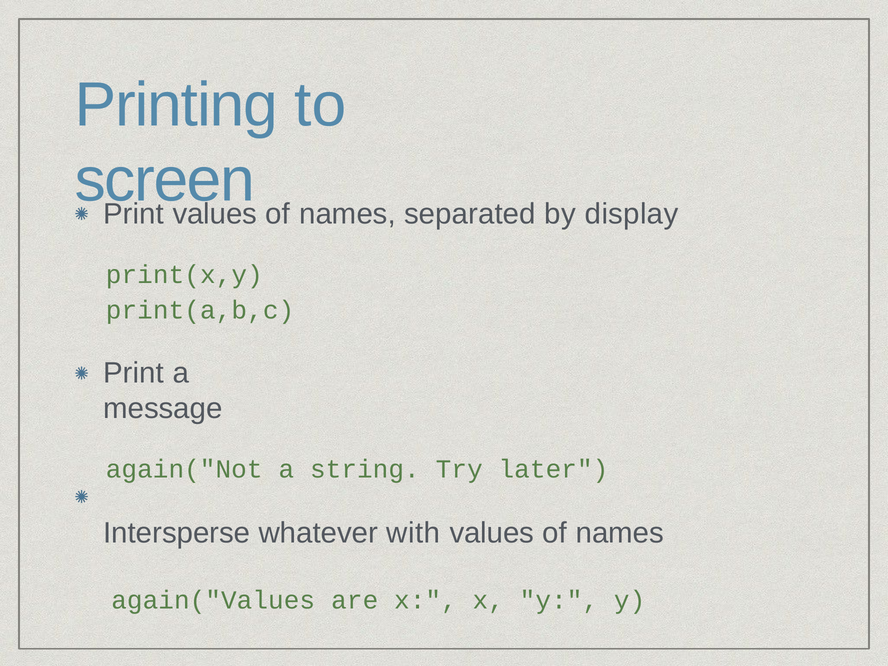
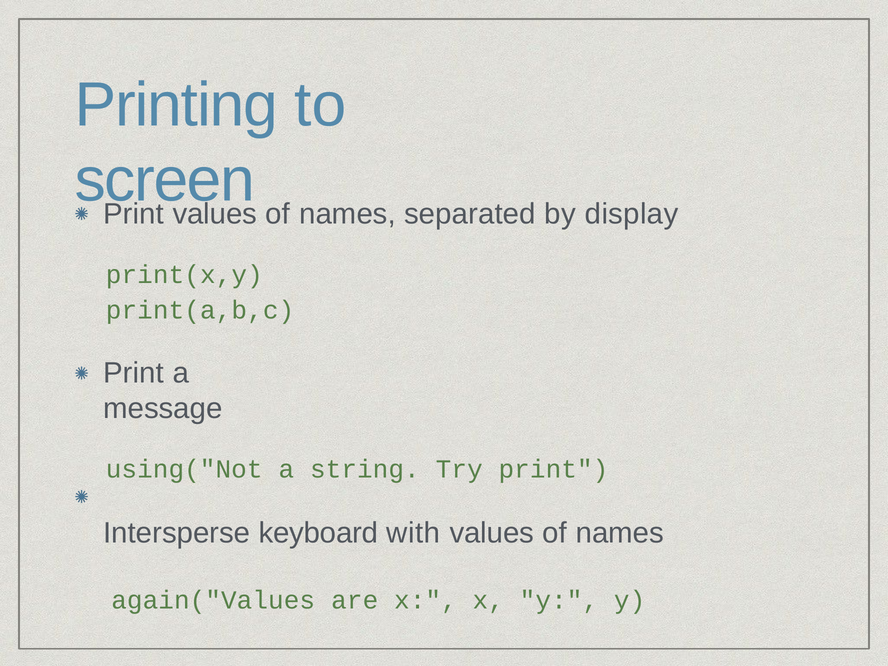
again("Not: again("Not -> using("Not (184, 469)
Try later: later -> print (553, 469)
whatever: whatever -> keyboard (318, 533)
